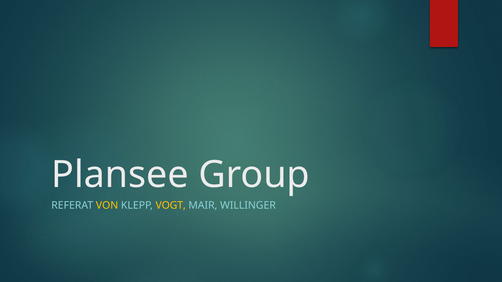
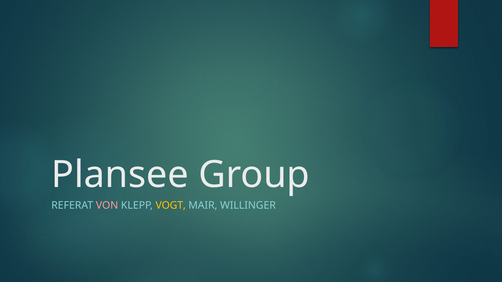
VON colour: yellow -> pink (107, 206)
